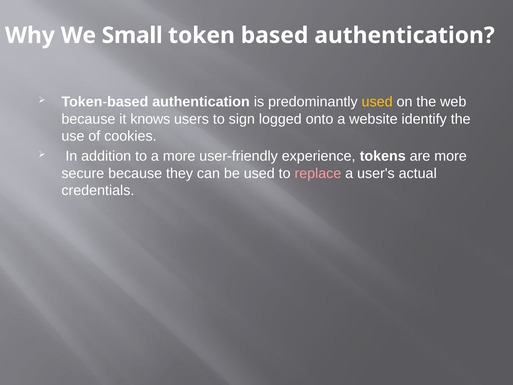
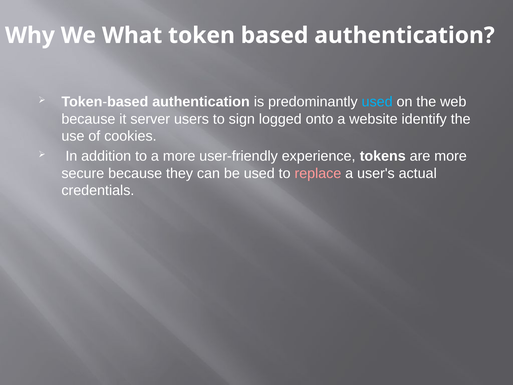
Small: Small -> What (132, 35)
used colour: yellow -> light blue (377, 102)
knows: knows -> server (150, 119)
